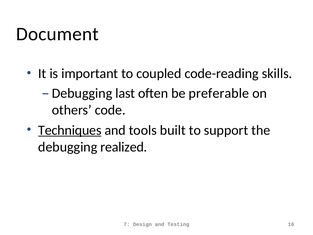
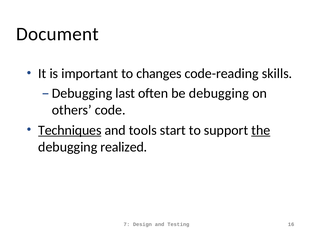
coupled: coupled -> changes (159, 73)
be preferable: preferable -> debugging (219, 93)
built: built -> start (173, 130)
the underline: none -> present (261, 130)
